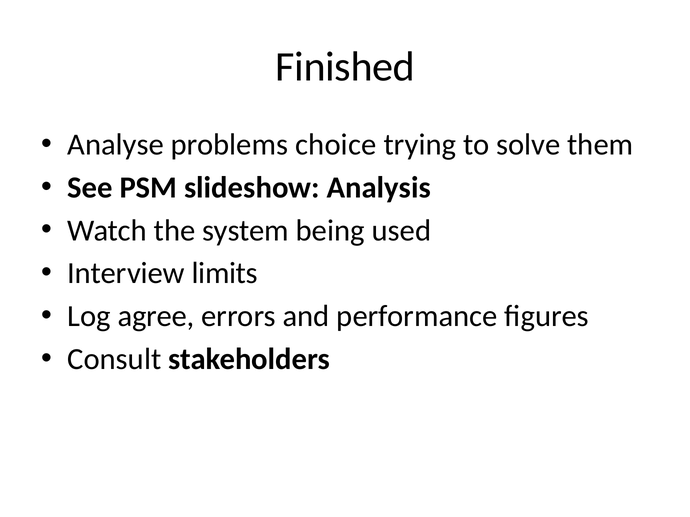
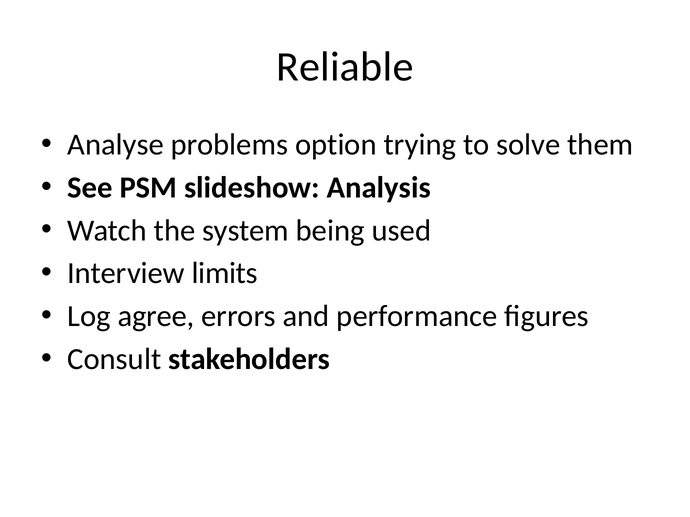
Finished: Finished -> Reliable (345, 67)
choice: choice -> option (336, 145)
